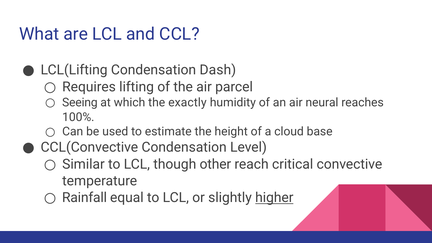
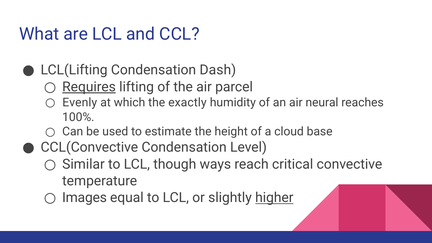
Requires underline: none -> present (89, 87)
Seeing: Seeing -> Evenly (80, 102)
other: other -> ways (215, 164)
Rainfall: Rainfall -> Images (85, 198)
